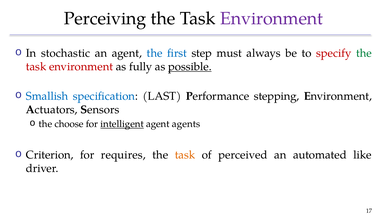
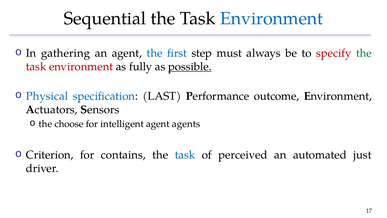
Perceiving: Perceiving -> Sequential (105, 19)
Environment colour: purple -> blue (272, 19)
stochastic: stochastic -> gathering (66, 53)
Smallish: Smallish -> Physical (47, 96)
stepping: stepping -> outcome (277, 96)
intelligent underline: present -> none (122, 124)
requires: requires -> contains (123, 155)
task colour: orange -> blue (185, 155)
like: like -> just (362, 155)
